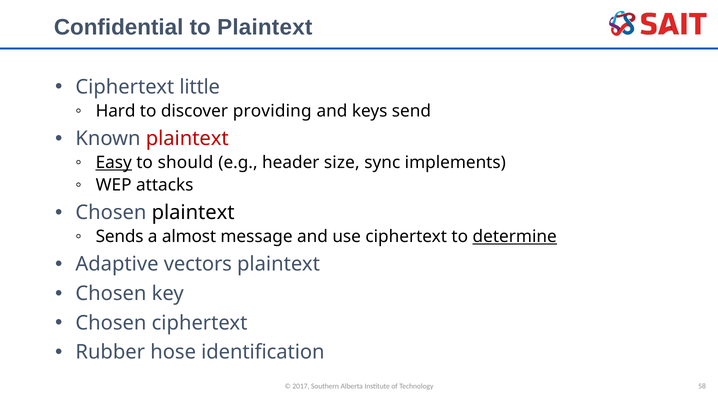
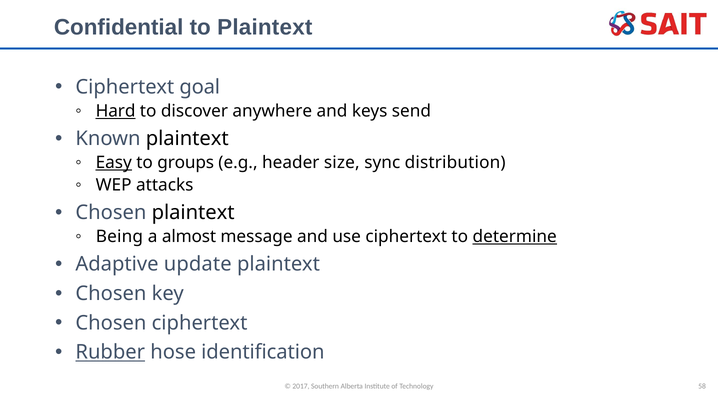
little: little -> goal (200, 87)
Hard underline: none -> present (116, 111)
providing: providing -> anywhere (272, 111)
plaintext colour: red -> black (187, 139)
should: should -> groups (186, 163)
implements: implements -> distribution (455, 163)
Sends: Sends -> Being (119, 237)
vectors: vectors -> update (198, 264)
Rubber underline: none -> present (110, 352)
